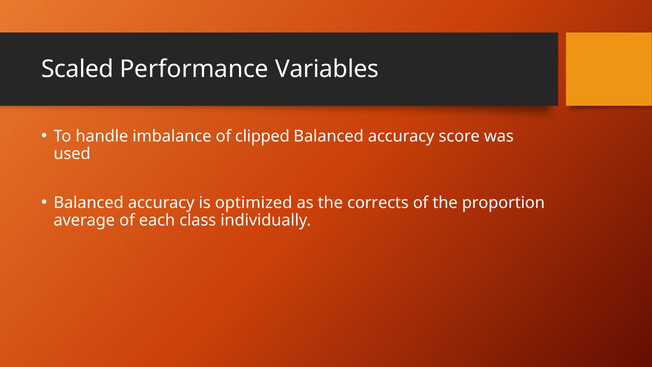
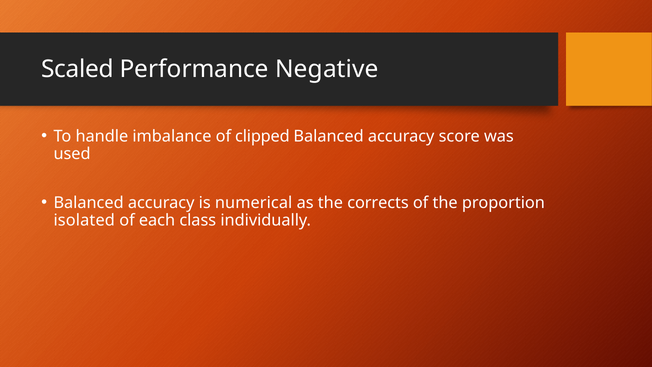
Variables: Variables -> Negative (327, 69)
optimized: optimized -> numerical (254, 202)
average: average -> isolated (84, 220)
